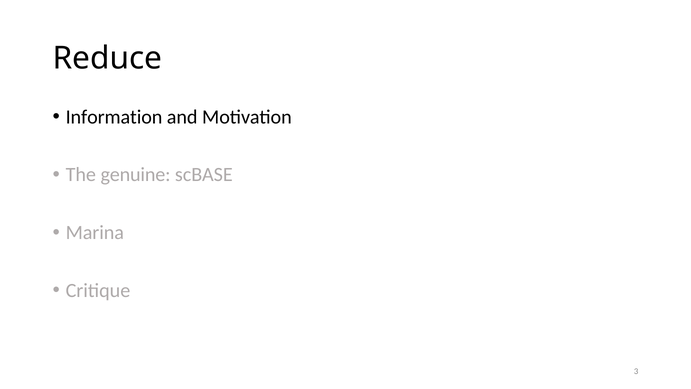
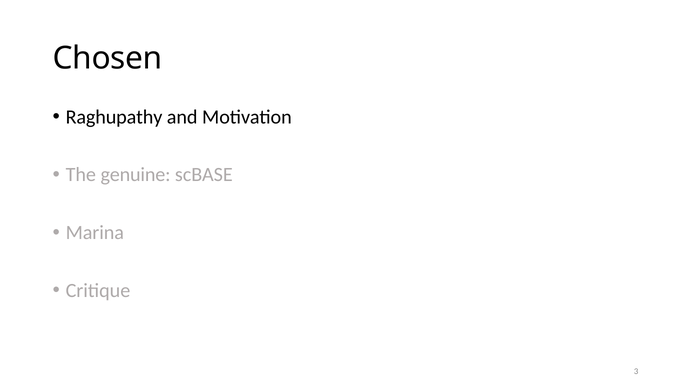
Reduce: Reduce -> Chosen (108, 58)
Information: Information -> Raghupathy (114, 117)
